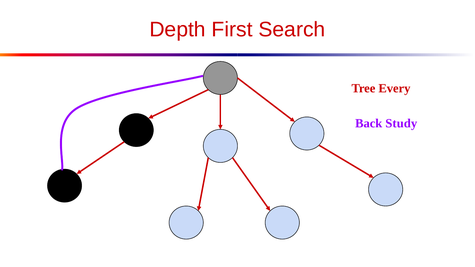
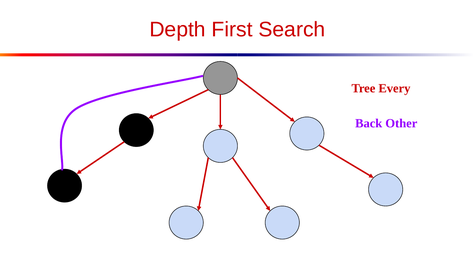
Study: Study -> Other (401, 123)
